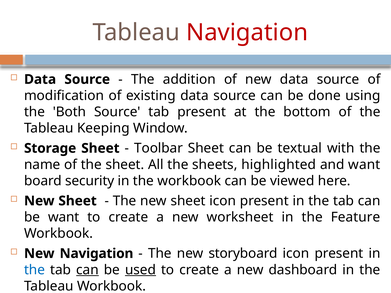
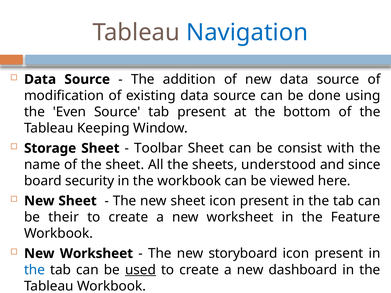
Navigation colour: red -> blue (247, 33)
Both: Both -> Even (70, 112)
textual: textual -> consist (300, 148)
highlighted: highlighted -> understood (279, 165)
and want: want -> since (364, 165)
be want: want -> their (64, 217)
Navigation: Navigation -> Worksheet (96, 254)
can underline: present -> none (87, 270)
